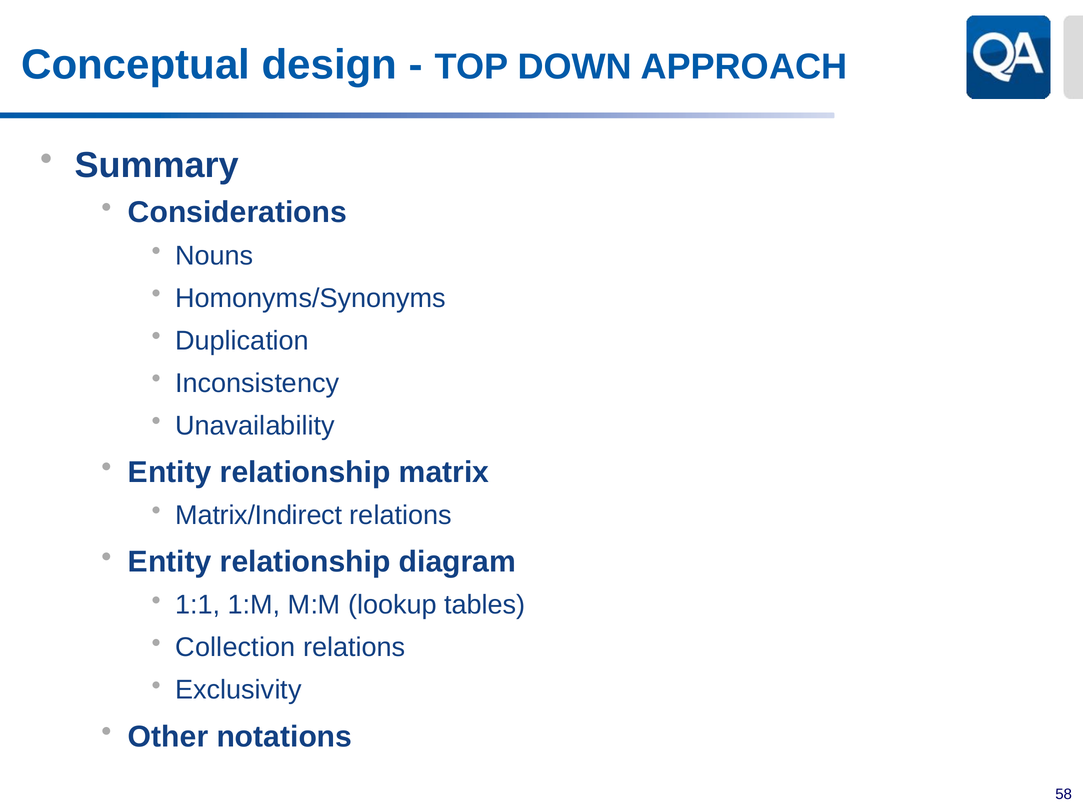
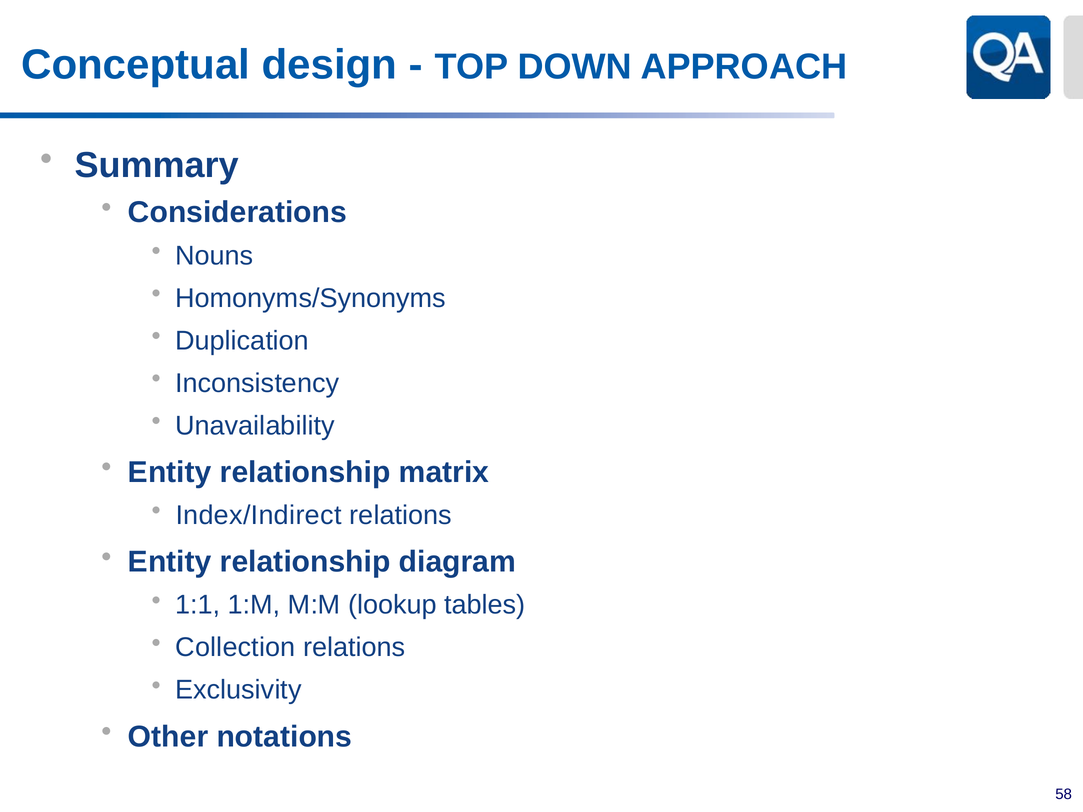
Matrix/Indirect: Matrix/Indirect -> Index/Indirect (259, 515)
